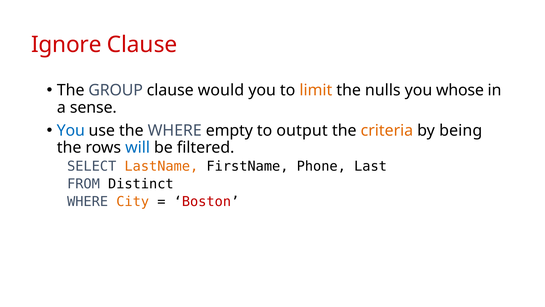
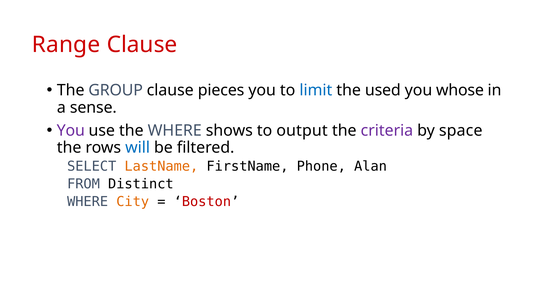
Ignore: Ignore -> Range (66, 45)
would: would -> pieces (221, 90)
limit colour: orange -> blue (316, 90)
nulls: nulls -> used (383, 90)
You colour: blue -> purple (71, 130)
empty: empty -> shows (229, 130)
criteria colour: orange -> purple (387, 130)
being: being -> space (461, 130)
Last: Last -> Alan (371, 166)
